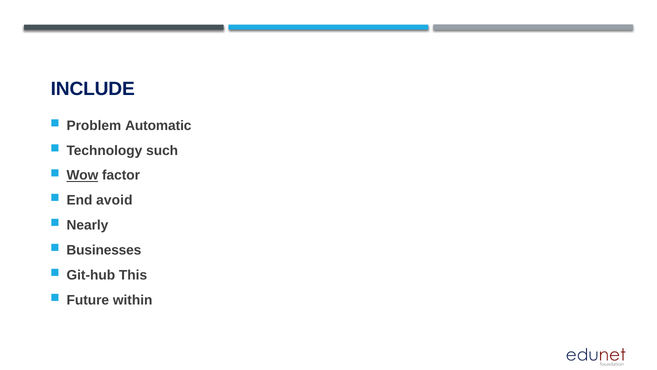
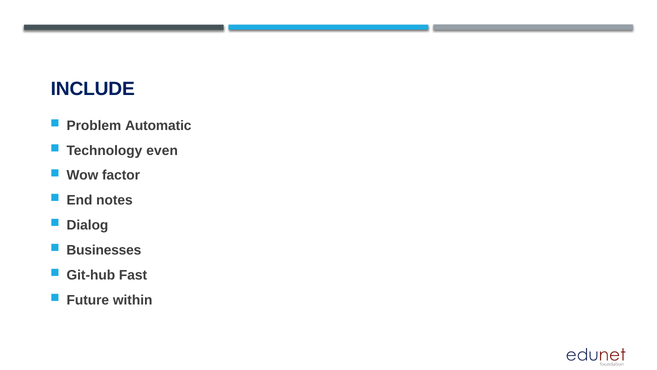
such: such -> even (162, 150)
Wow underline: present -> none (82, 175)
avoid: avoid -> notes (114, 200)
Nearly: Nearly -> Dialog (87, 225)
This: This -> Fast (133, 275)
